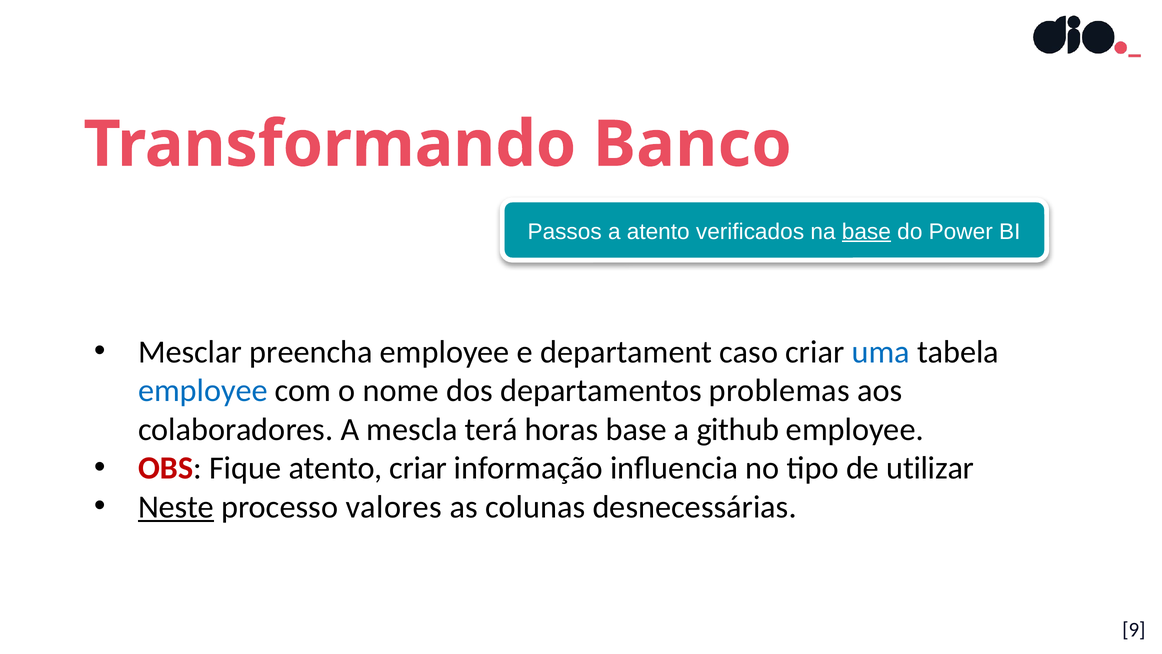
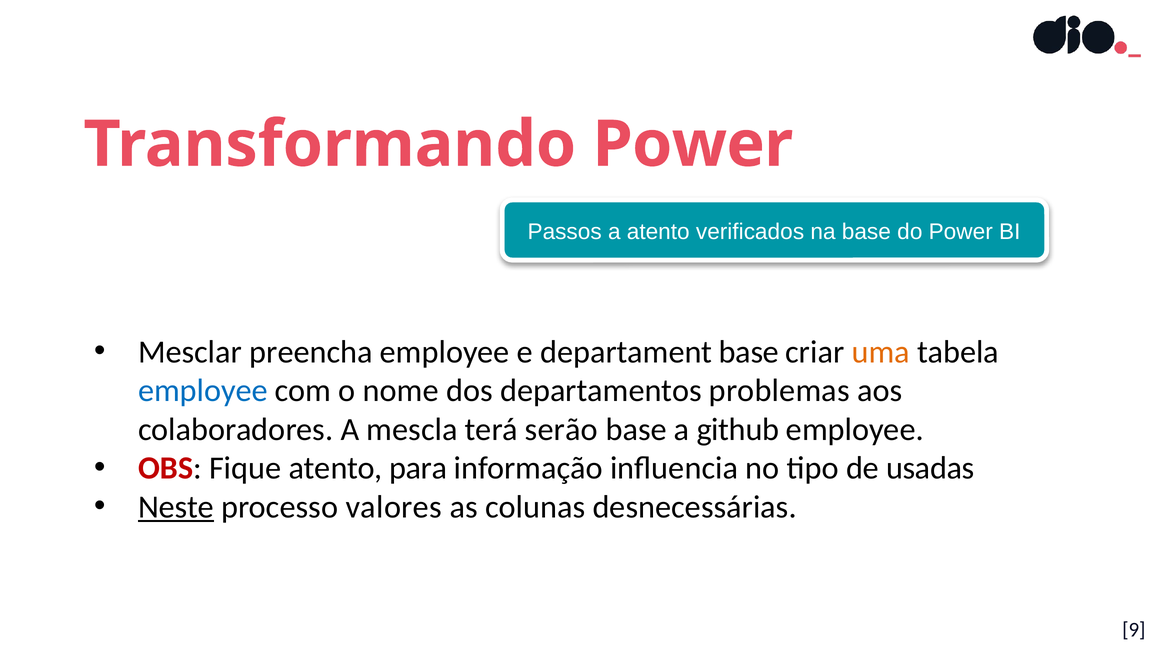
Transformando Banco: Banco -> Power (693, 144)
base underline: present -> none (866, 231)
departament caso: caso -> base (749, 352)
uma colour: blue -> orange (881, 352)
horas: horas -> serão (561, 429)
atento criar: criar -> para (418, 468)
utilizar: utilizar -> usadas (930, 468)
